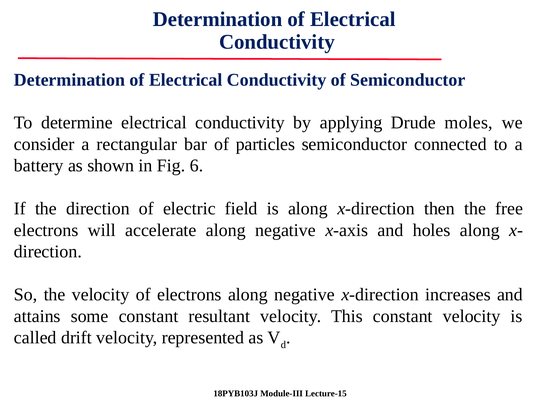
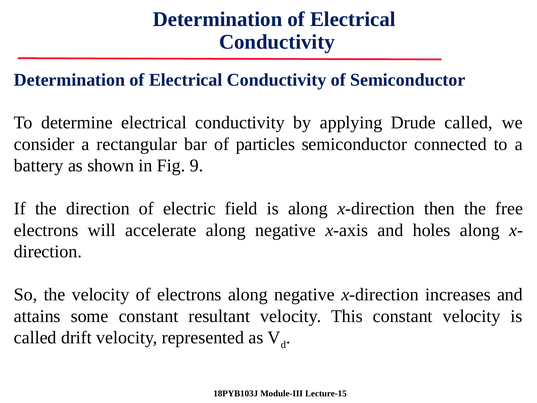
Drude moles: moles -> called (469, 123)
6: 6 -> 9 (197, 166)
